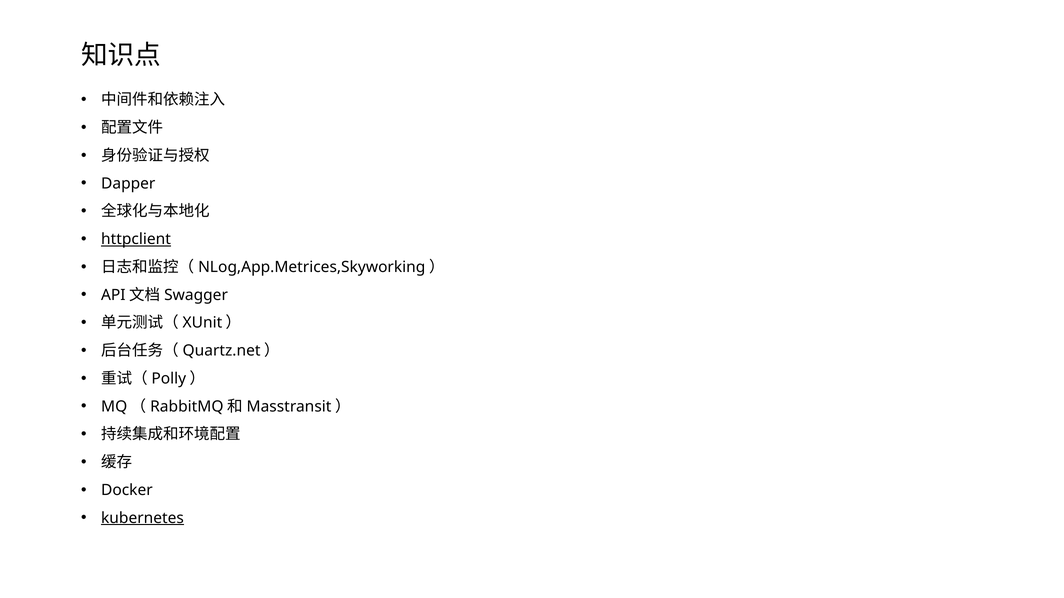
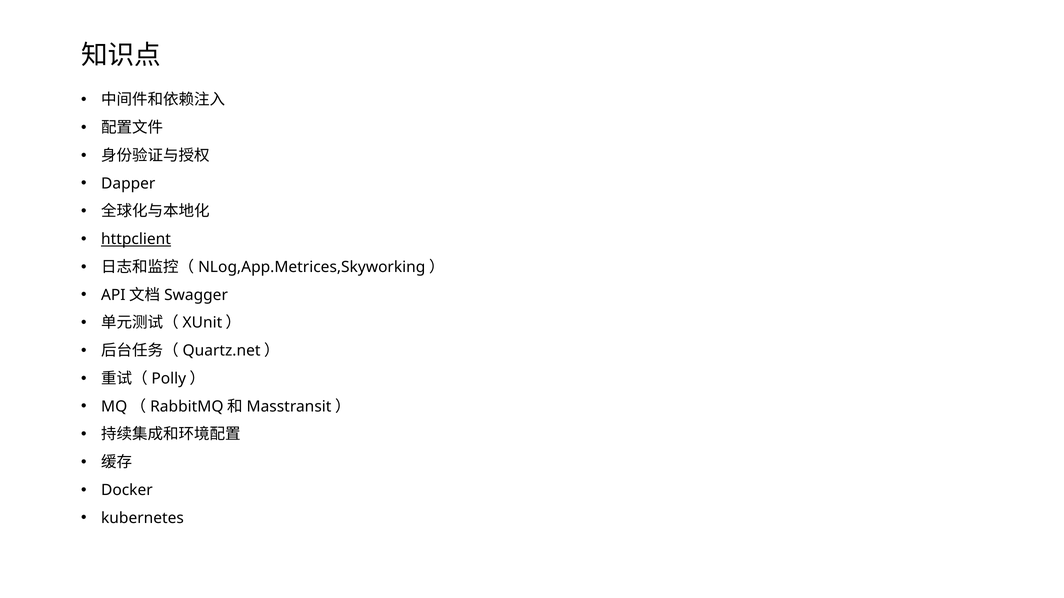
kubernetes underline: present -> none (142, 518)
